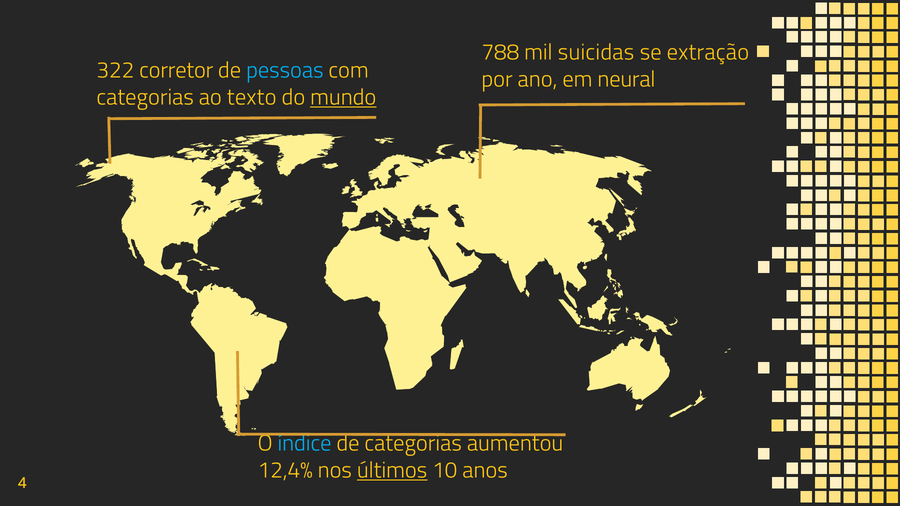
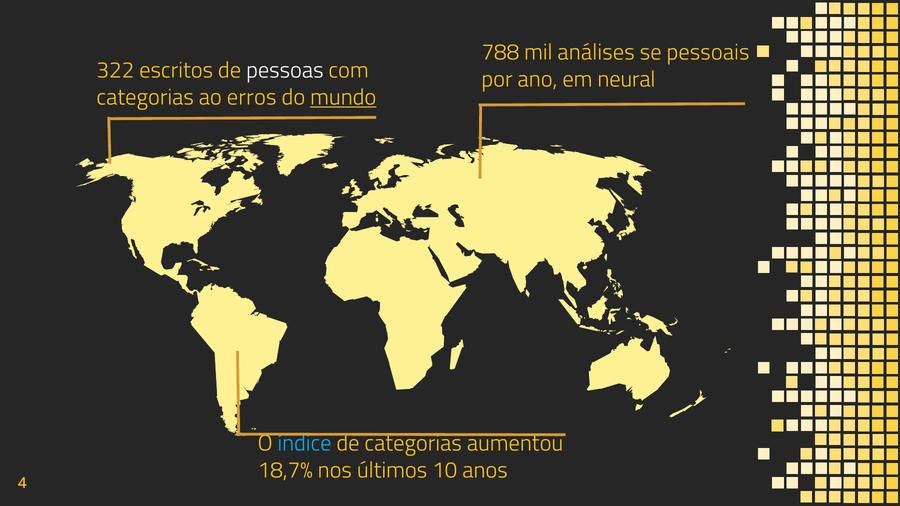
suicidas: suicidas -> análises (596, 52)
extração: extração -> pessoais (708, 52)
corretor: corretor -> escritos (176, 70)
pessoas colour: light blue -> white (285, 70)
texto: texto -> erros (252, 97)
12,4%: 12,4% -> 18,7% (285, 471)
últimos underline: present -> none (392, 471)
